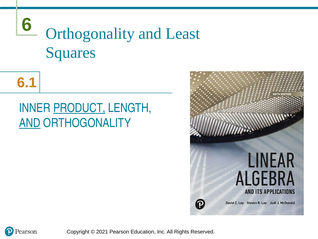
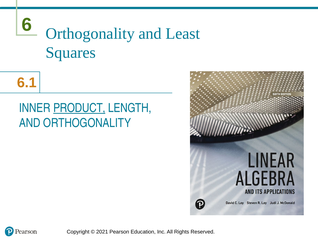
AND underline: present -> none (30, 123)
